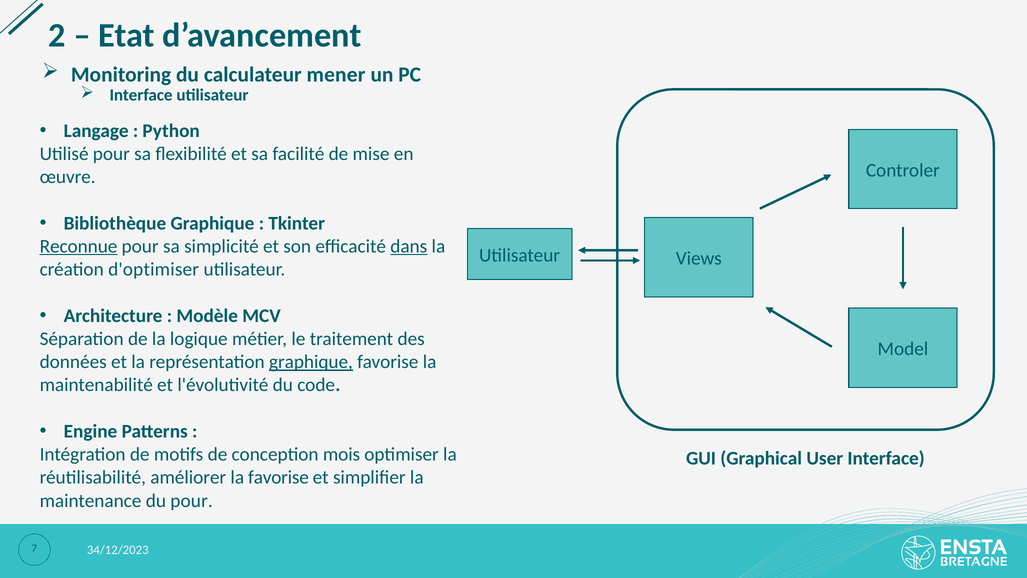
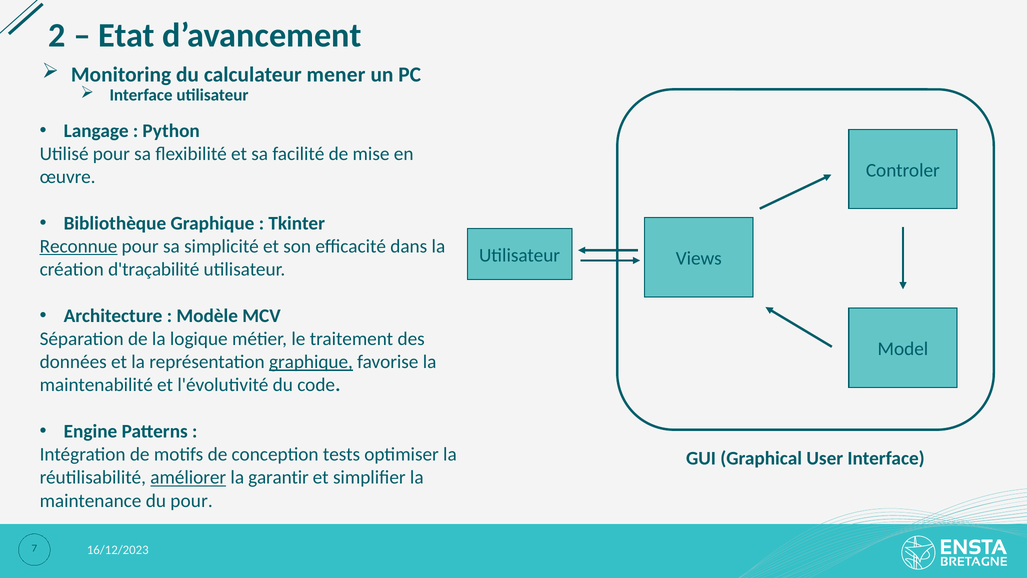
dans underline: present -> none (409, 246)
d'optimiser: d'optimiser -> d'traçabilité (154, 269)
mois: mois -> tests (342, 454)
améliorer underline: none -> present (188, 477)
la favorise: favorise -> garantir (278, 477)
34/12/2023: 34/12/2023 -> 16/12/2023 (118, 550)
